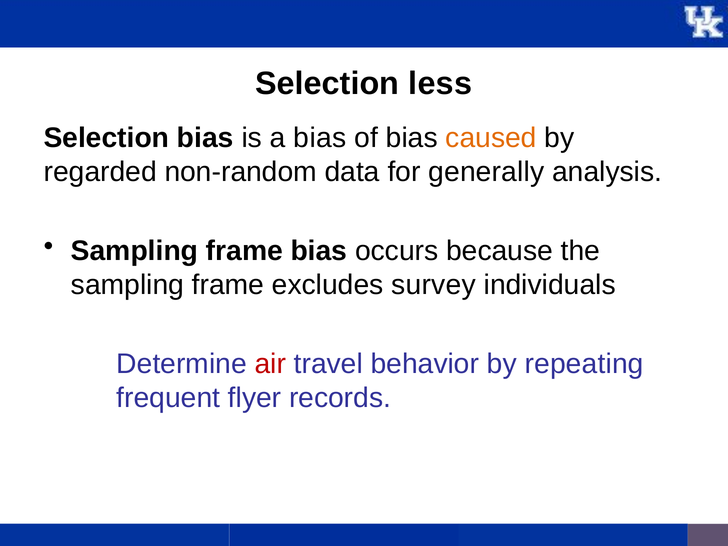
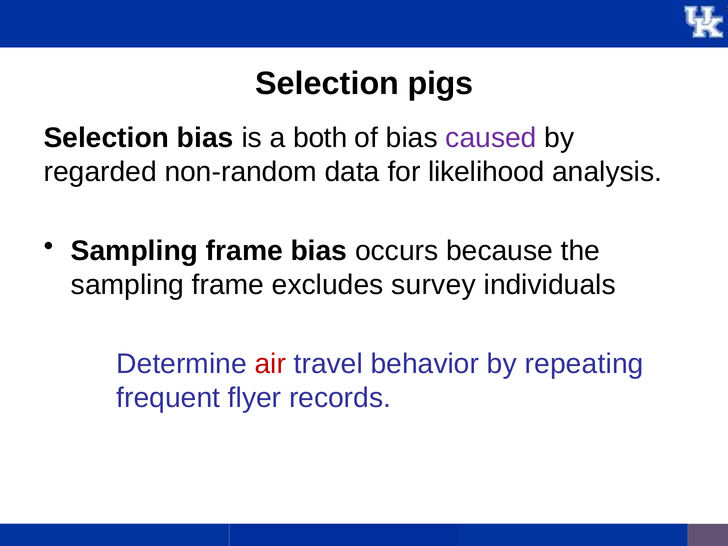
less: less -> pigs (441, 83)
a bias: bias -> both (320, 138)
caused colour: orange -> purple (491, 138)
generally: generally -> likelihood (486, 172)
